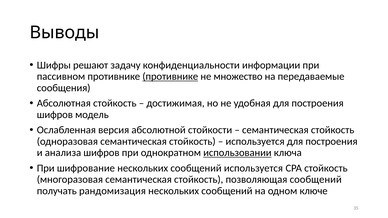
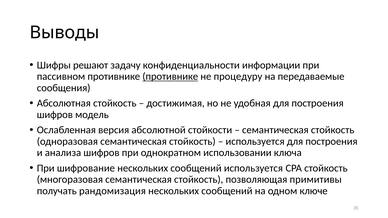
множество: множество -> процедуру (238, 77)
использовании underline: present -> none (237, 153)
позволяющая сообщений: сообщений -> примитивы (316, 180)
